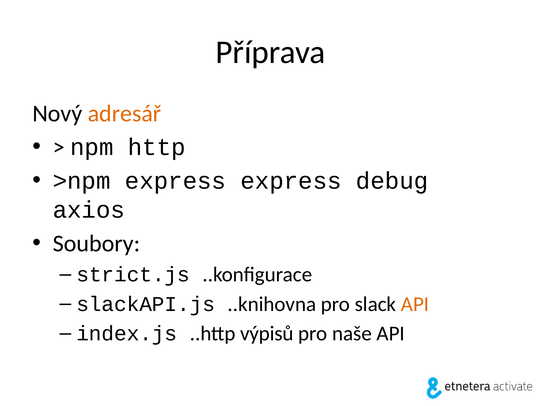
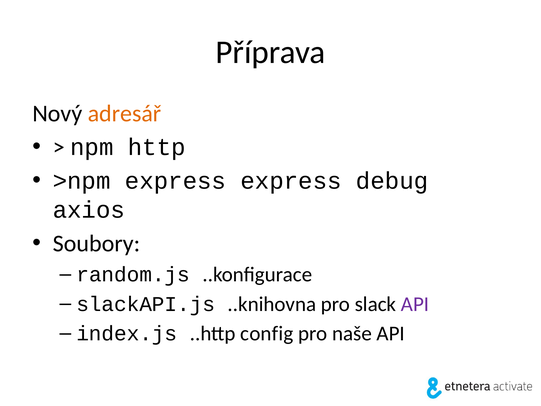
strict.js: strict.js -> random.js (133, 274)
API colour: orange -> purple (415, 304)
výpisů: výpisů -> config (267, 333)
